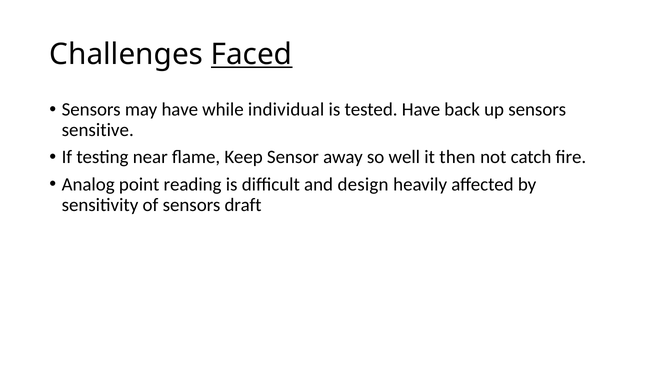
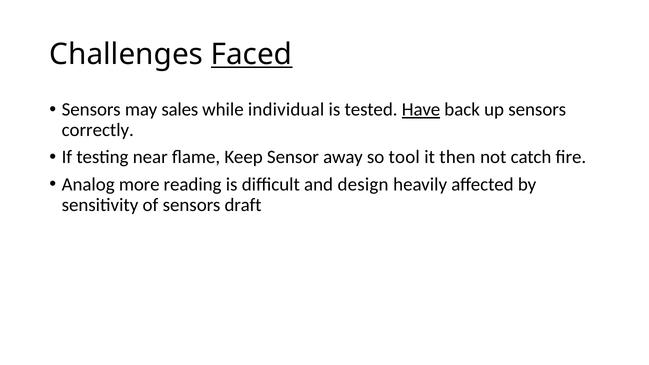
may have: have -> sales (180, 110)
Have underline: none -> present (421, 110)
sensitive: sensitive -> correctly (98, 130)
well: well -> tool (404, 157)
point: point -> more (139, 184)
